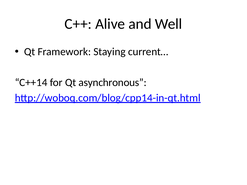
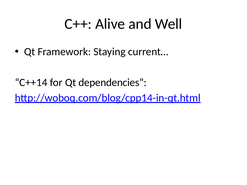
asynchronous: asynchronous -> dependencies (113, 83)
